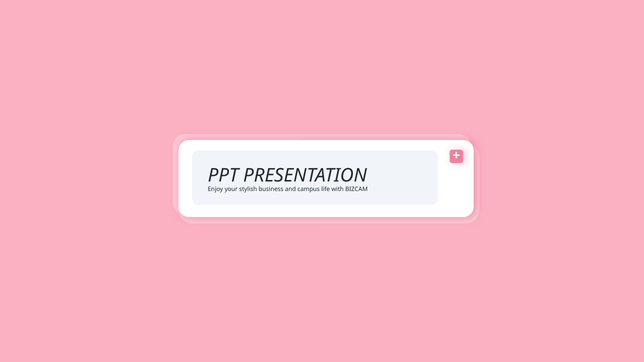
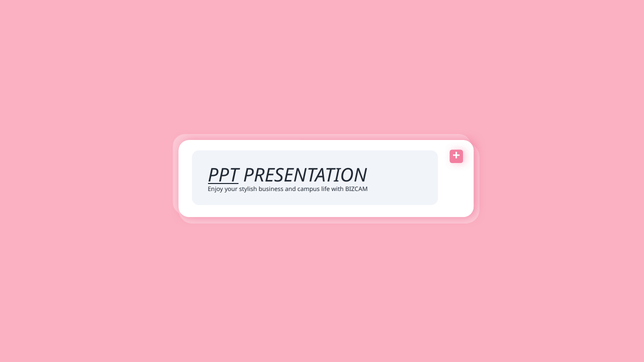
PPT underline: none -> present (223, 175)
